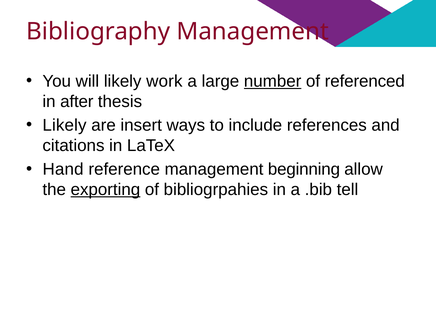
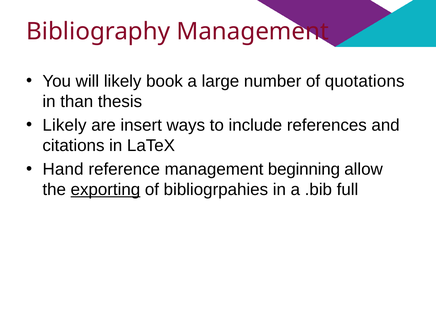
work: work -> book (164, 81)
number underline: present -> none (273, 81)
referenced: referenced -> quotations (365, 81)
after: after -> than (77, 101)
tell: tell -> full (347, 190)
